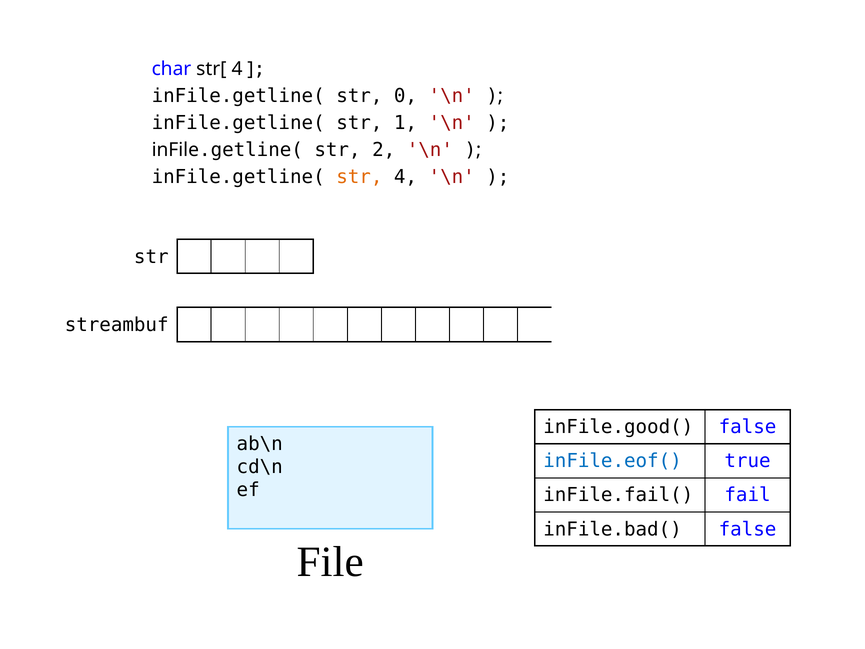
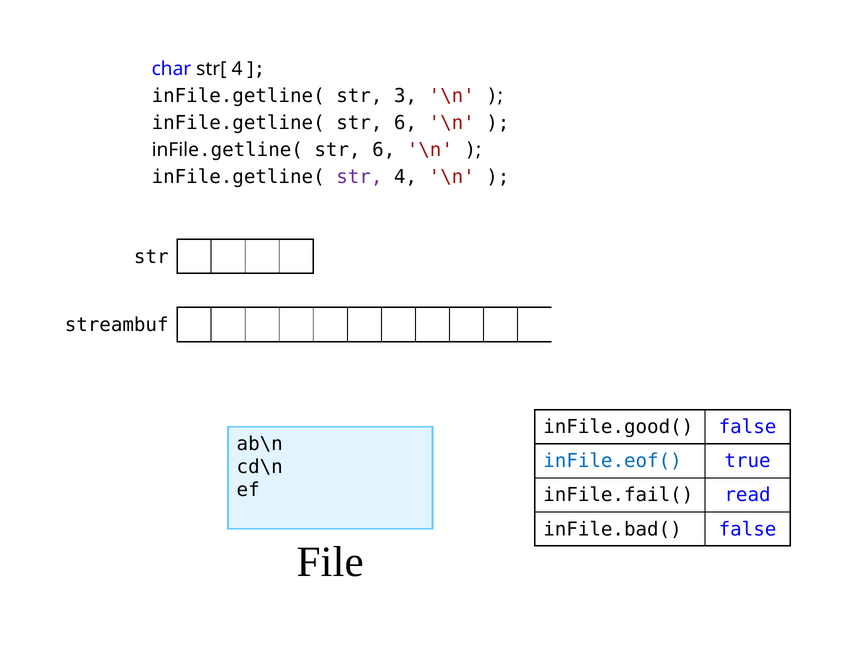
0: 0 -> 3 (405, 96)
inFile.getline( str 1: 1 -> 6 (405, 123)
2: 2 -> 6 (384, 150)
str colour: orange -> purple (359, 177)
fail: fail -> read (748, 495)
